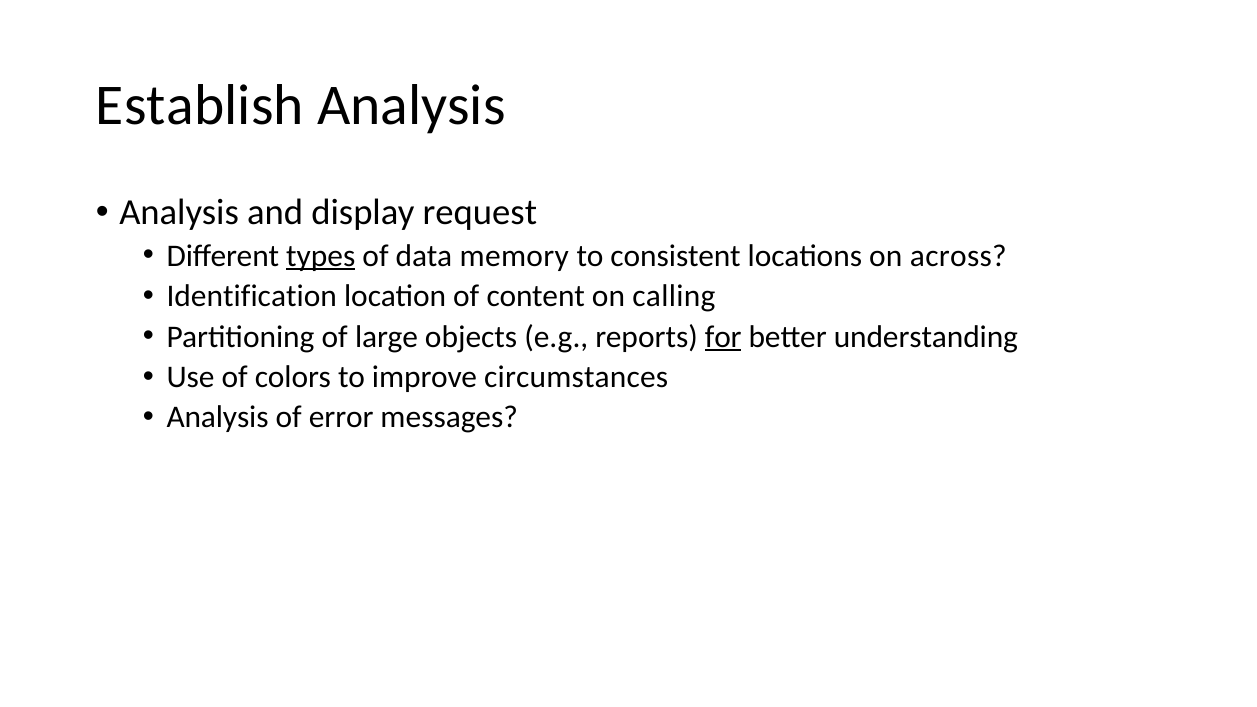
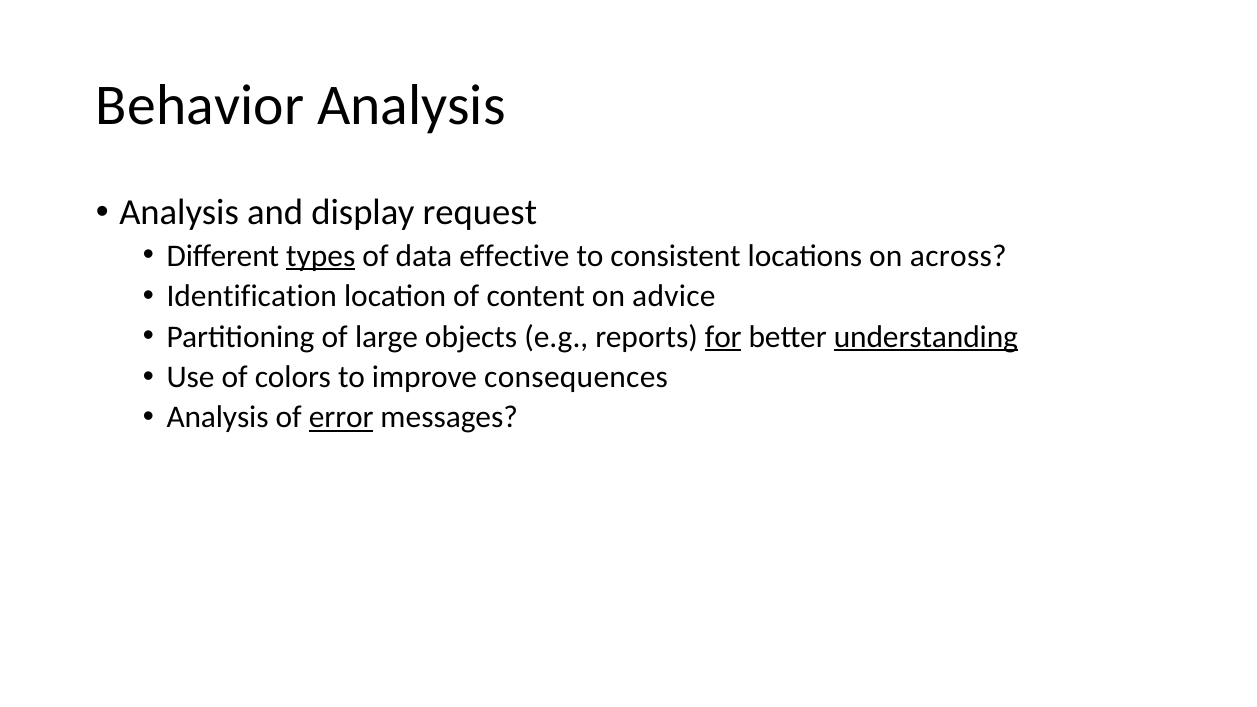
Establish: Establish -> Behavior (200, 106)
memory: memory -> effective (514, 256)
calling: calling -> advice (674, 296)
understanding underline: none -> present (926, 337)
circumstances: circumstances -> consequences (576, 377)
error underline: none -> present (341, 418)
